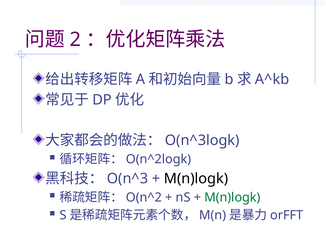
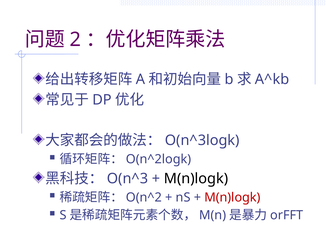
M(n)logk colour: green -> red (232, 197)
